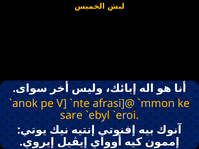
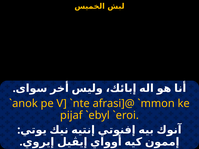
sare: sare -> pijaf (71, 116)
